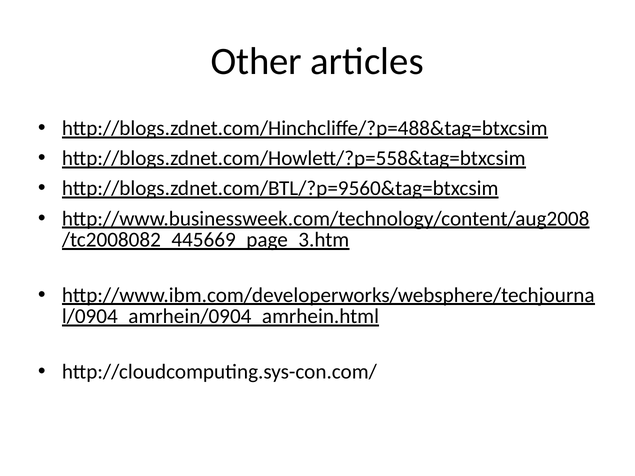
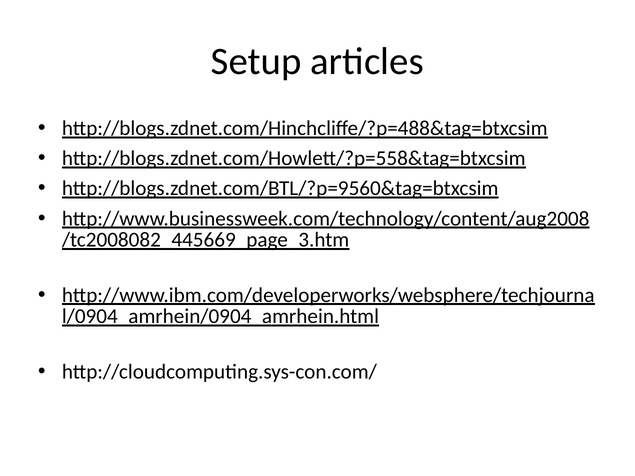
Other: Other -> Setup (256, 61)
